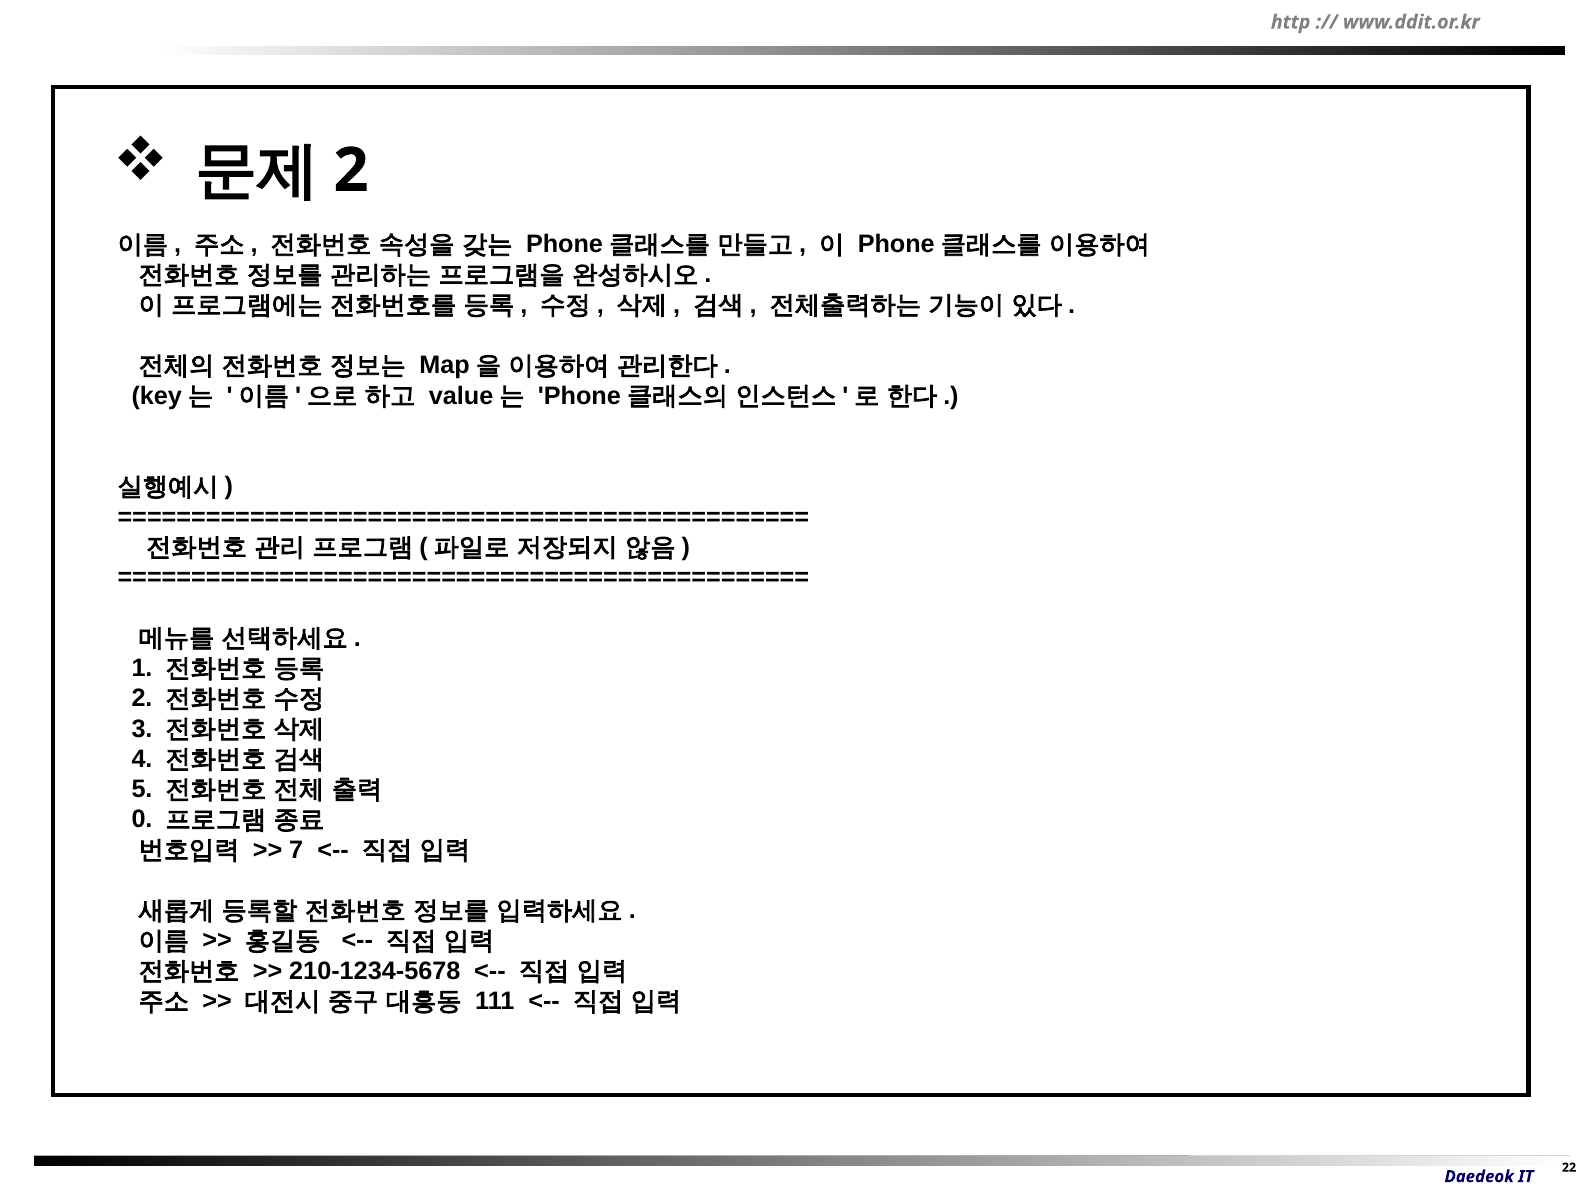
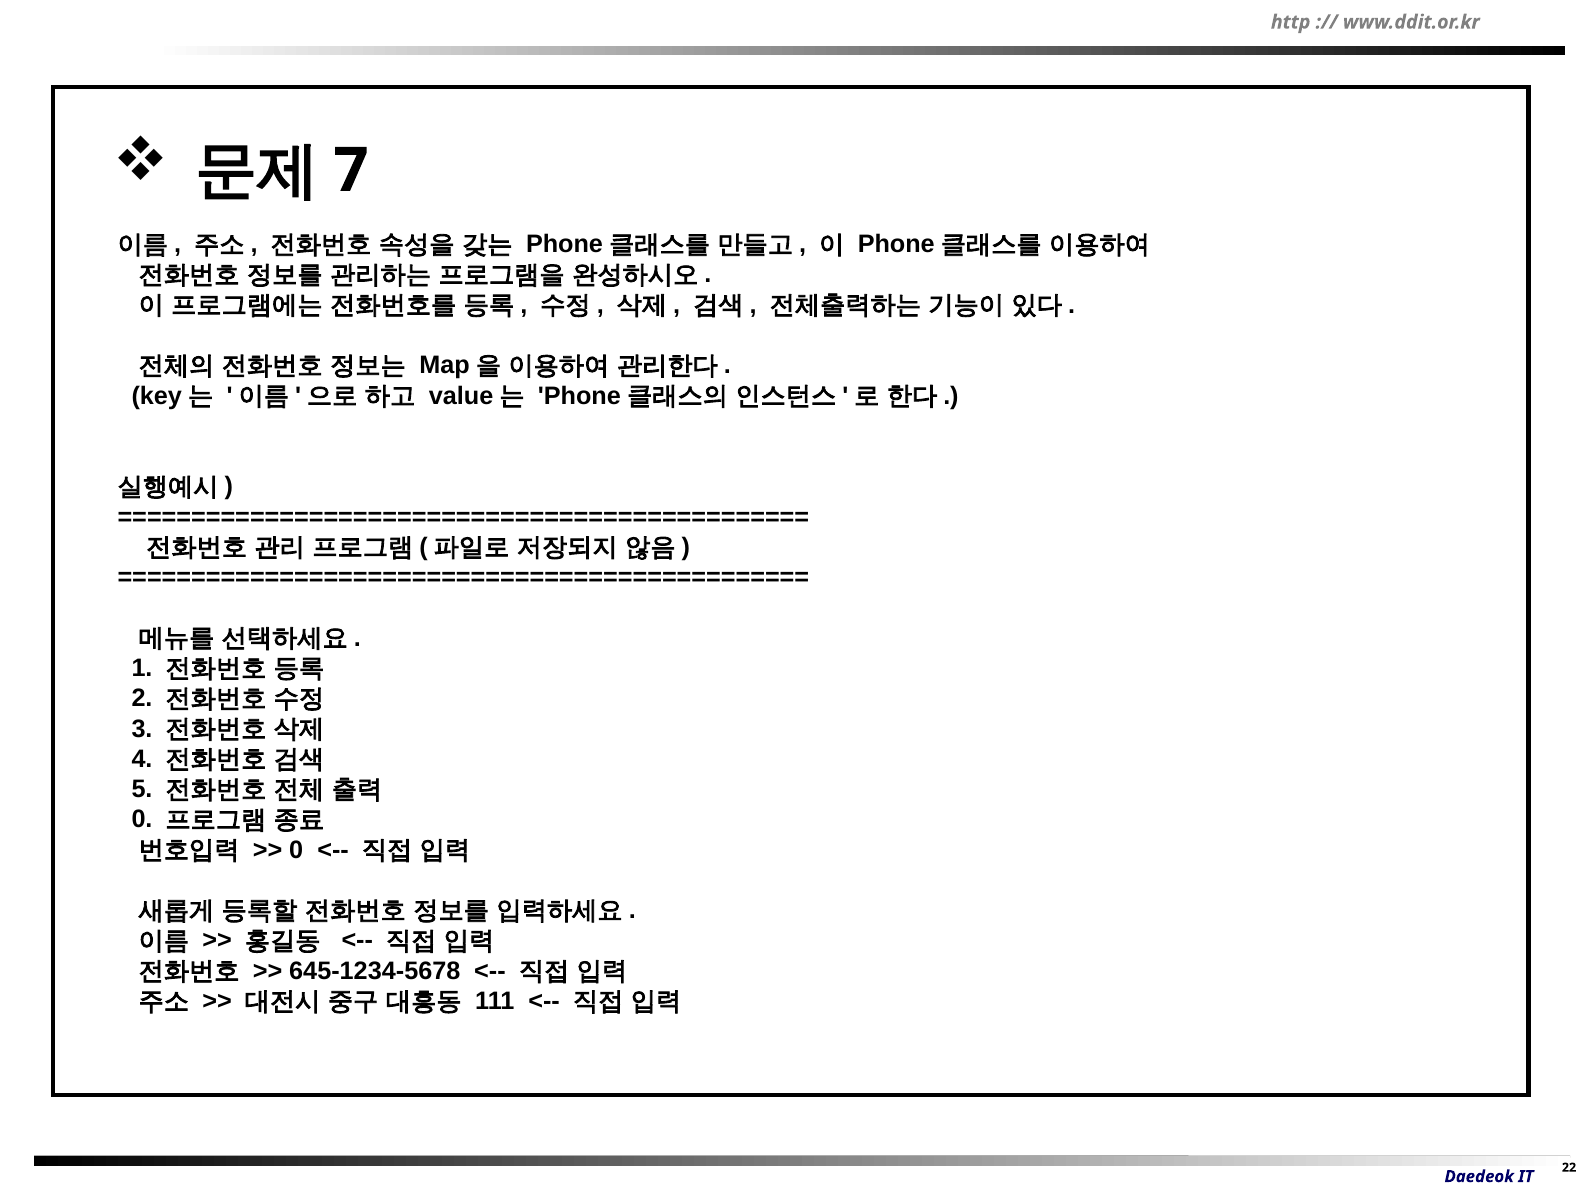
2: 2 -> 7 (351, 171)
7: 7 -> 0 (296, 850)
210-1234-5678: 210-1234-5678 -> 645-1234-5678 (375, 971)
